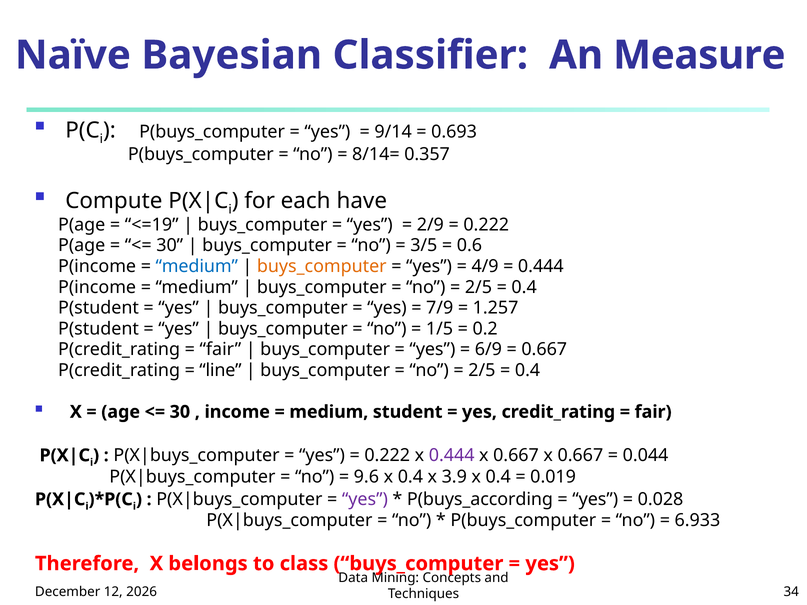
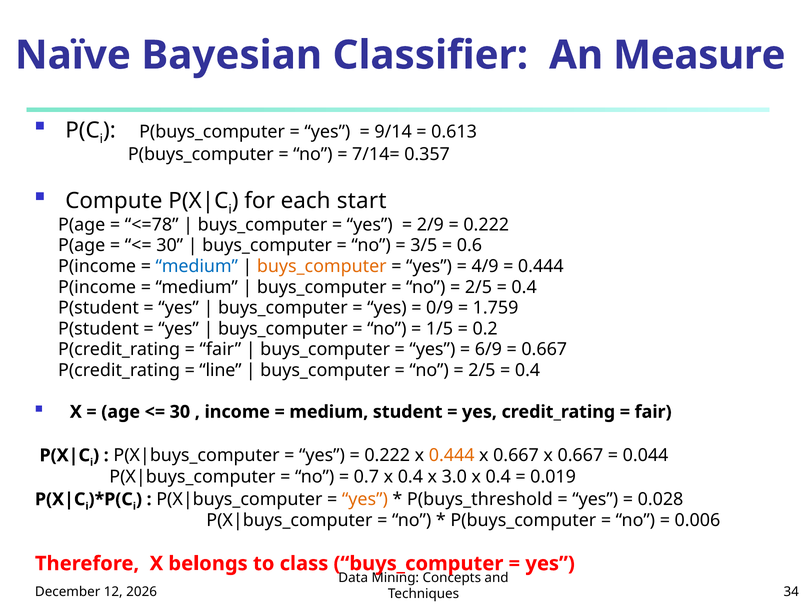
0.693: 0.693 -> 0.613 (454, 132)
8/14=: 8/14= -> 7/14= (376, 154)
have: have -> start (362, 201)
<=19: <=19 -> <=78 (152, 225)
7/9: 7/9 -> 0/9 (440, 308)
1.257: 1.257 -> 1.759 (496, 308)
0.444 colour: purple -> orange (452, 456)
9.6: 9.6 -> 0.7 (366, 477)
3.9: 3.9 -> 3.0 (454, 477)
yes colour: purple -> orange (365, 500)
P(buys_according: P(buys_according -> P(buys_threshold (480, 500)
6.933: 6.933 -> 0.006 (697, 521)
